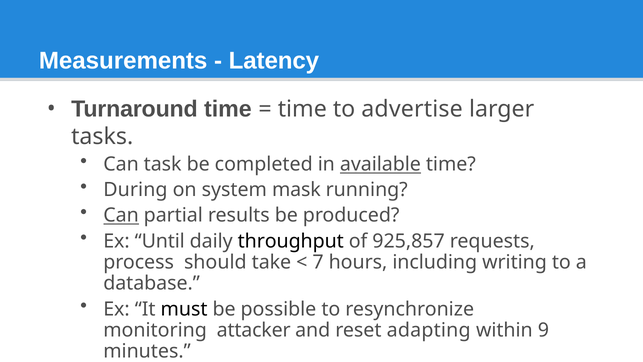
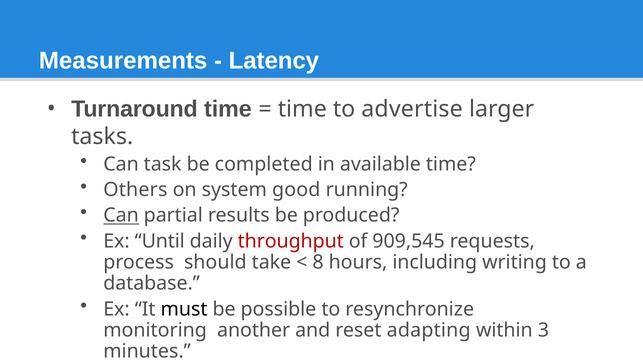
available underline: present -> none (380, 164)
During: During -> Others (135, 190)
mask: mask -> good (296, 190)
throughput colour: black -> red (291, 241)
925,857: 925,857 -> 909,545 (409, 241)
7: 7 -> 8 (318, 262)
attacker: attacker -> another (254, 330)
9: 9 -> 3 (543, 330)
